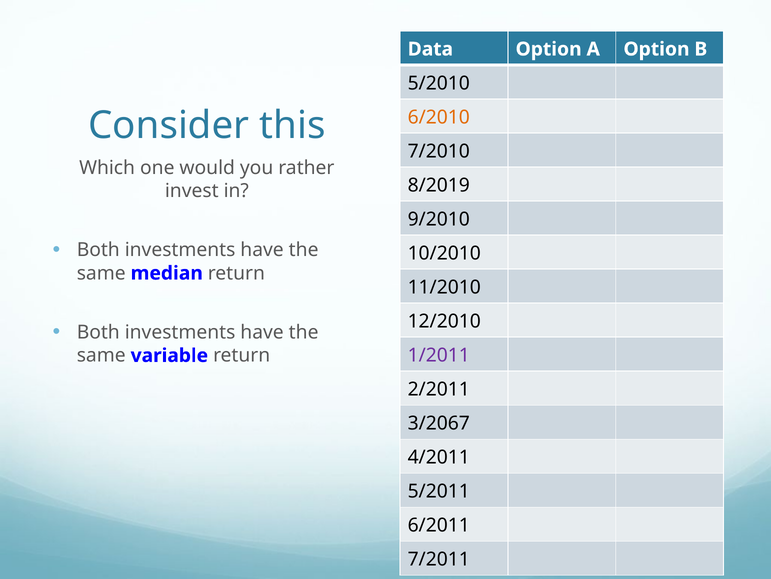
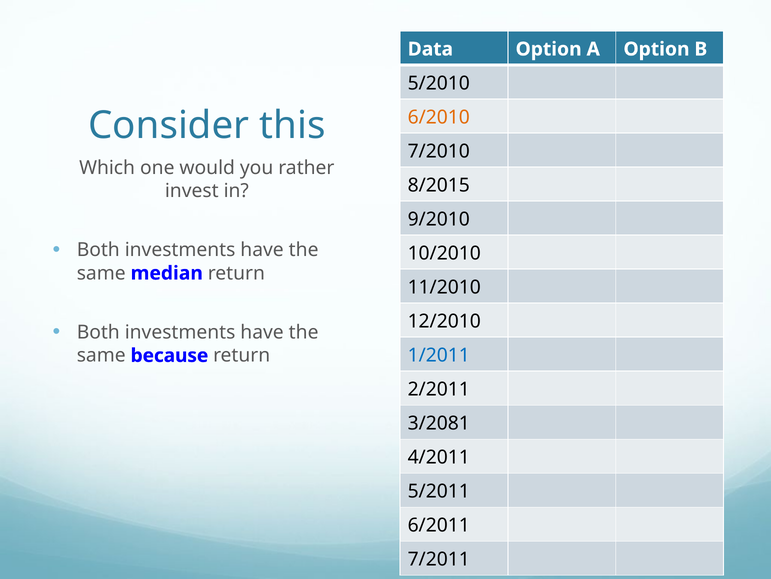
8/2019: 8/2019 -> 8/2015 (439, 185)
1/2011 colour: purple -> blue (439, 355)
variable: variable -> because (169, 355)
3/2067: 3/2067 -> 3/2081 (439, 423)
